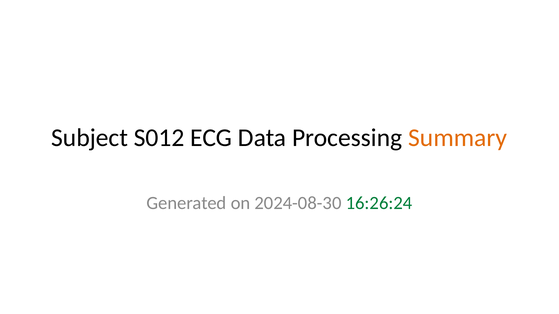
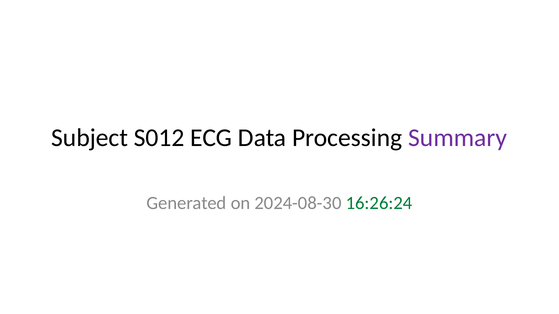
Summary colour: orange -> purple (458, 138)
